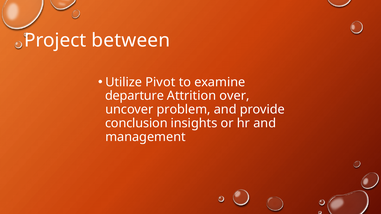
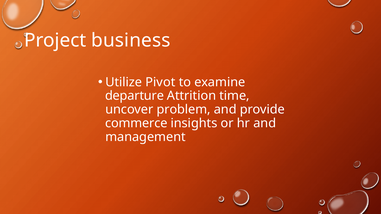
between: between -> business (131, 40)
over: over -> time (234, 96)
conclusion: conclusion -> commerce (136, 123)
